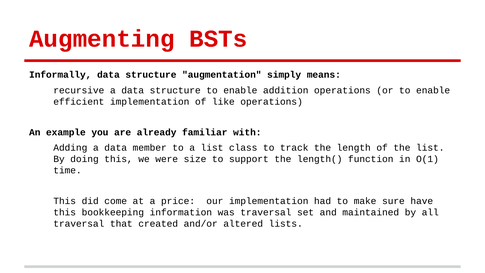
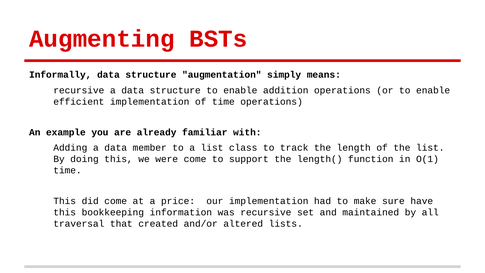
of like: like -> time (223, 102)
were size: size -> come (195, 159)
was traversal: traversal -> recursive (266, 212)
